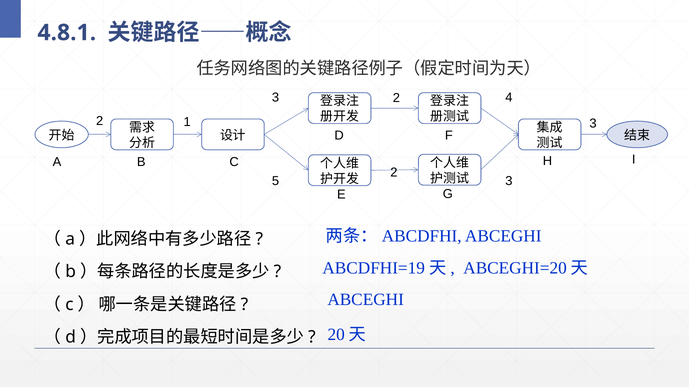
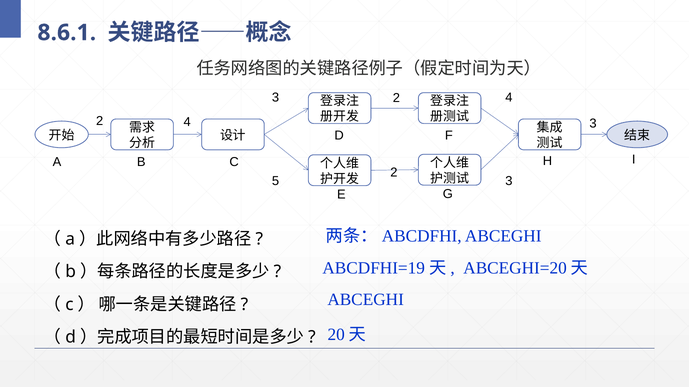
4.8.1: 4.8.1 -> 8.6.1 (67, 33)
1: 1 -> 4 (187, 122)
